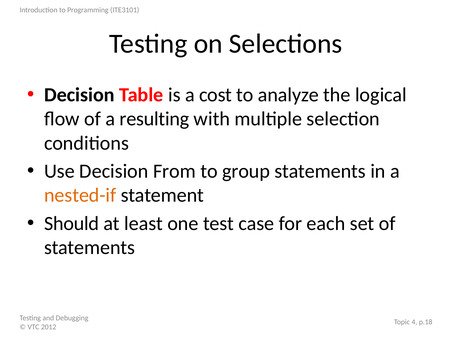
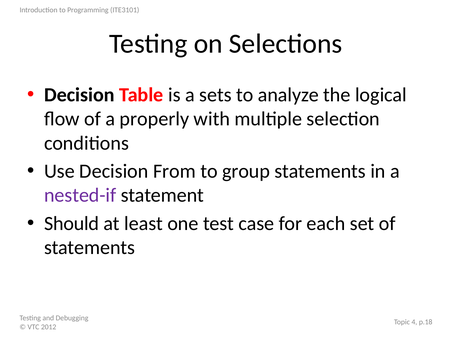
cost: cost -> sets (215, 95)
resulting: resulting -> properly (154, 119)
nested-if colour: orange -> purple (80, 195)
